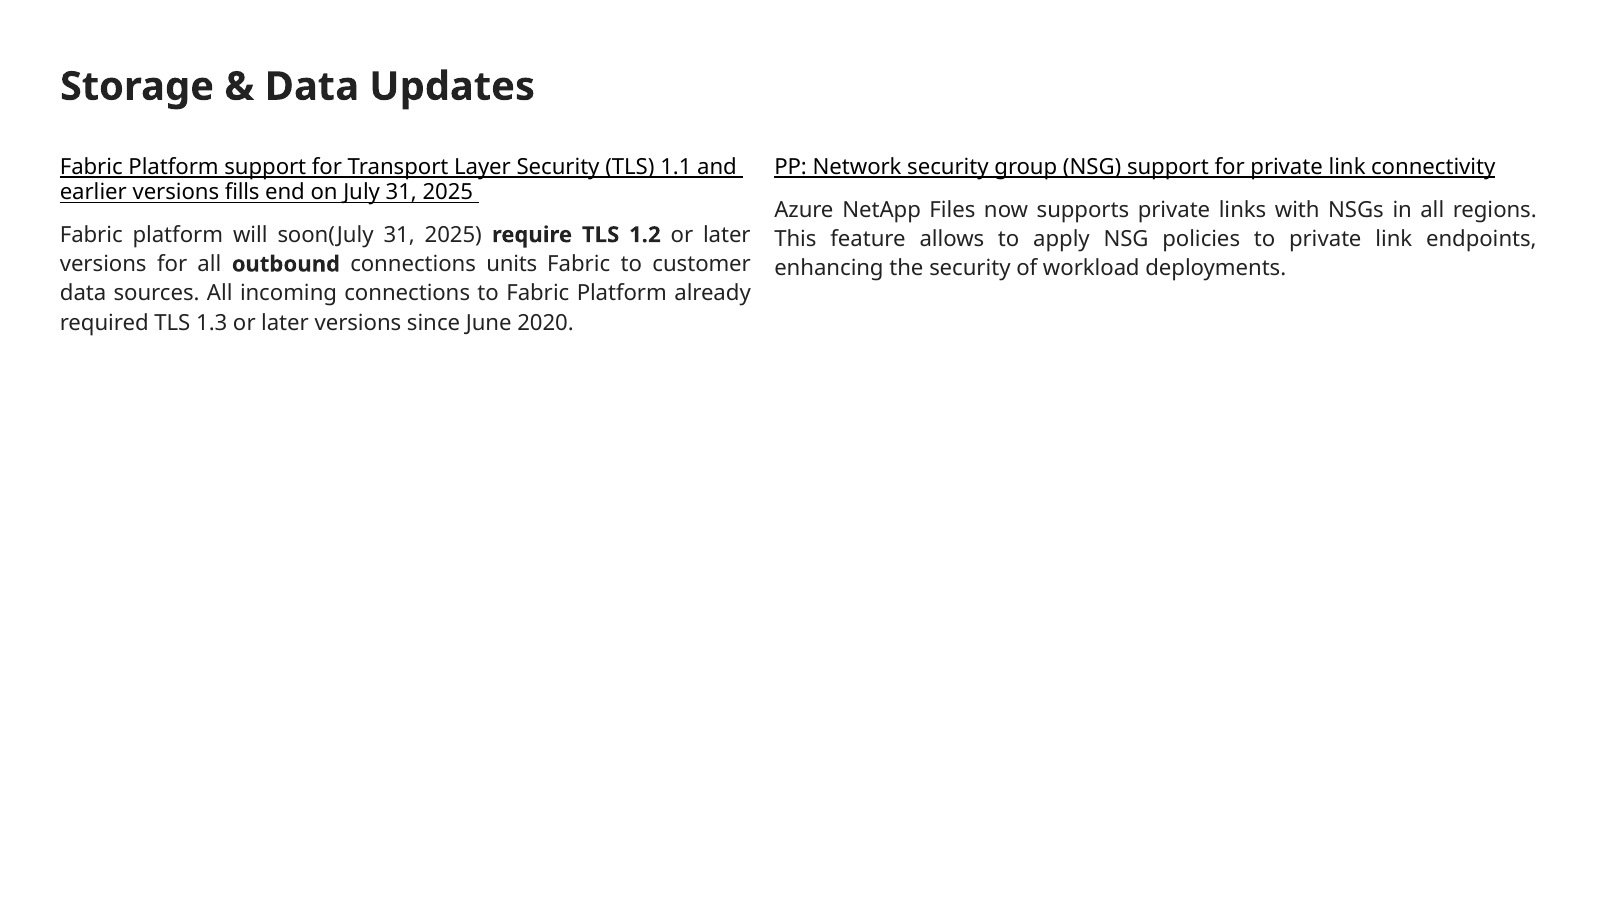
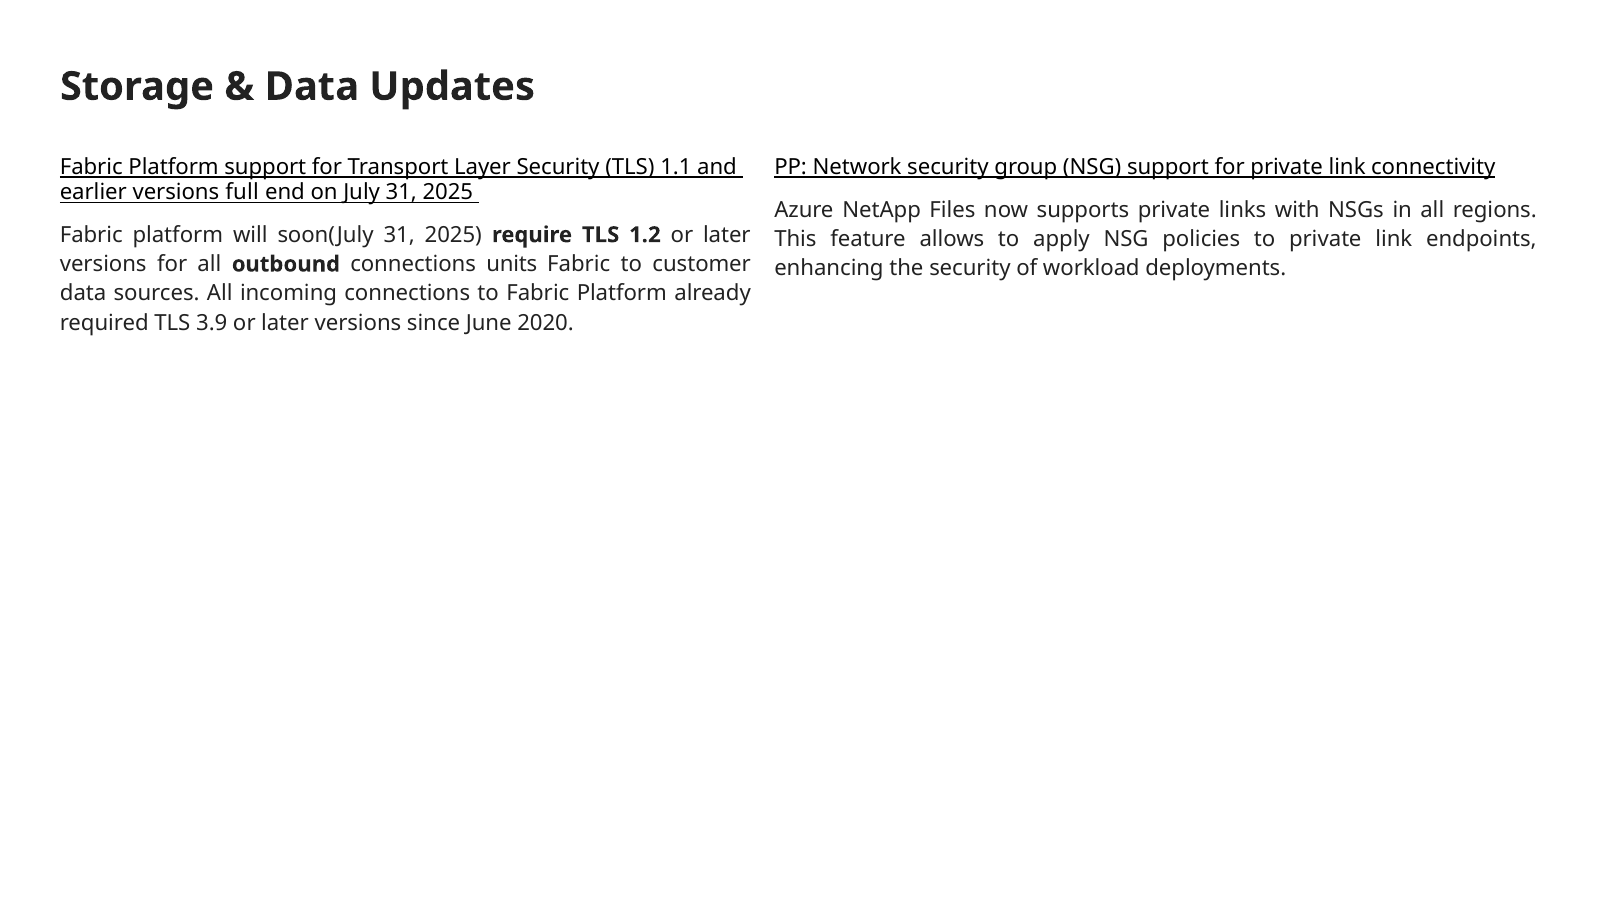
fills: fills -> full (242, 192)
1.3: 1.3 -> 3.9 (212, 323)
